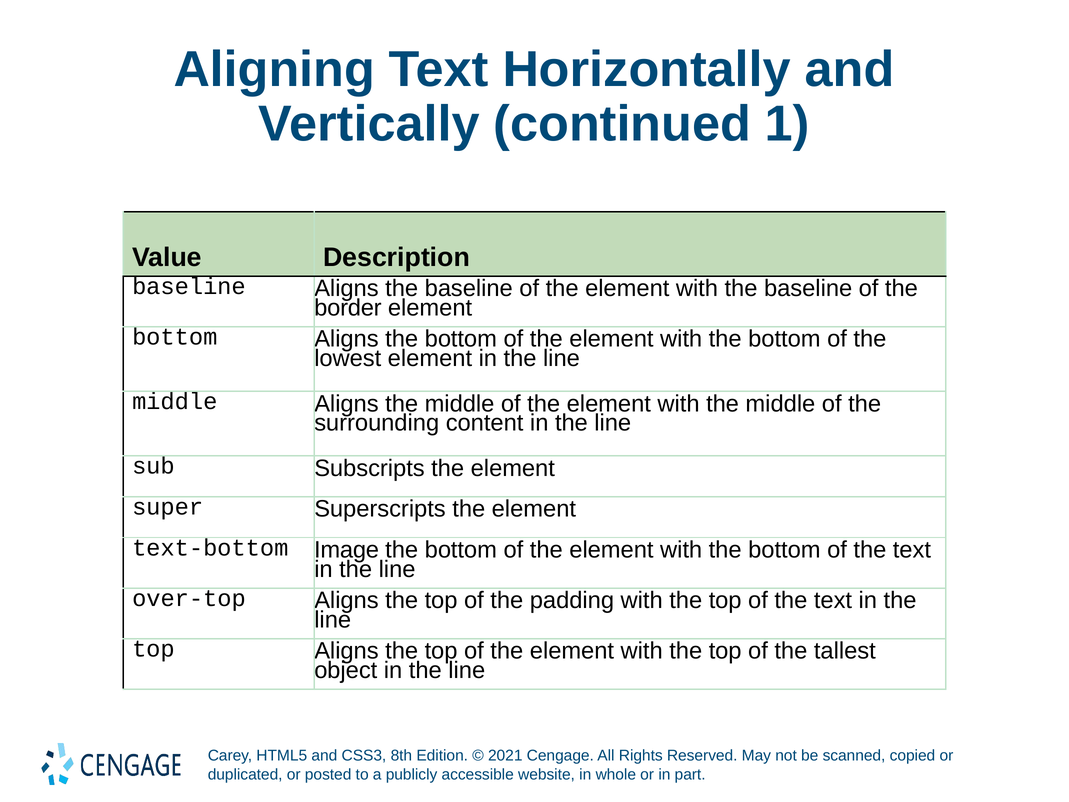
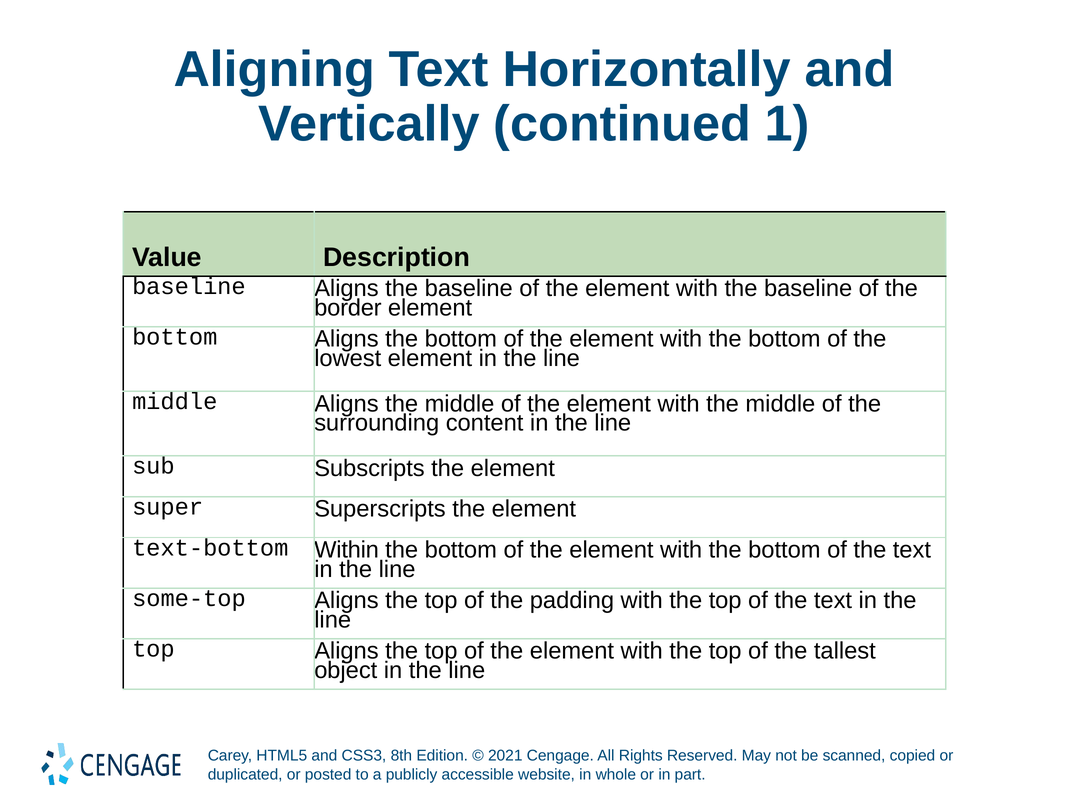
Image: Image -> Within (347, 550)
over-top: over-top -> some-top (189, 598)
